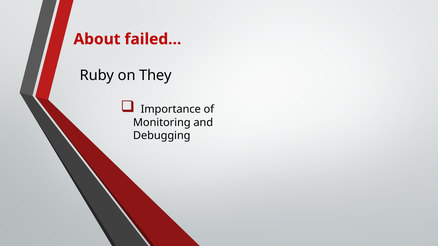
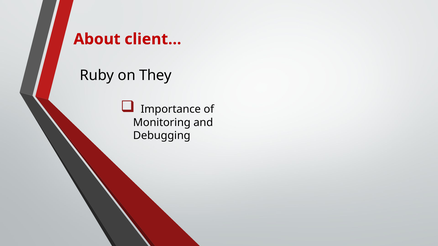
failed…: failed… -> client… (153, 39)
